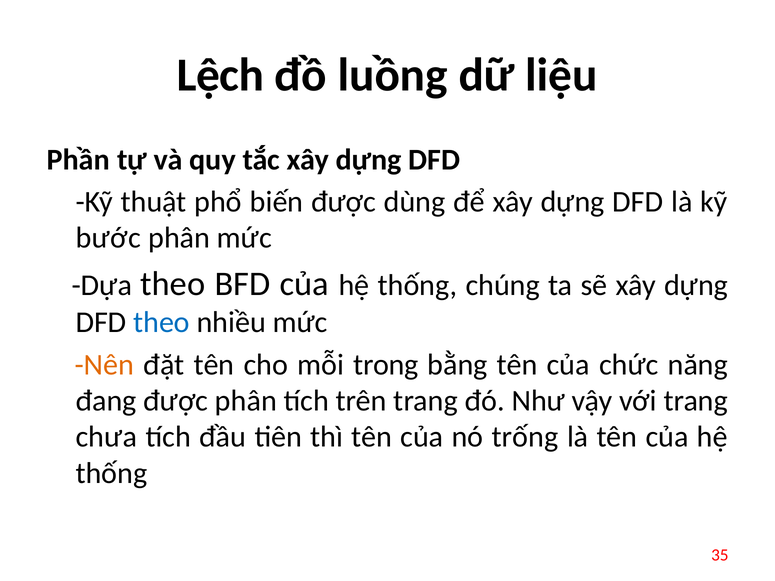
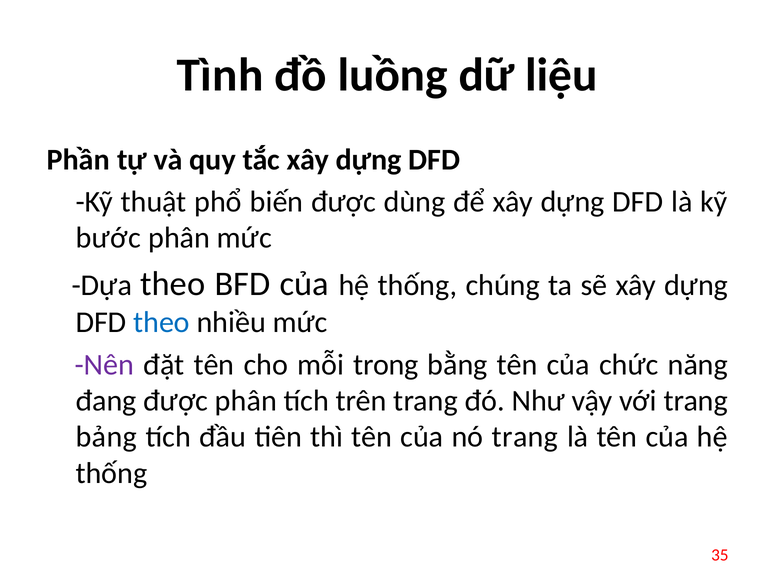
Lệch: Lệch -> Tình (220, 75)
Nên colour: orange -> purple (104, 365)
chưa: chưa -> bảng (106, 437)
nó trống: trống -> trang (525, 437)
